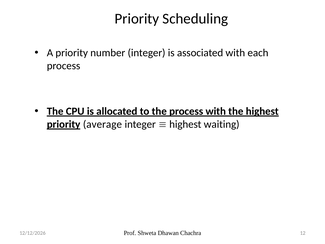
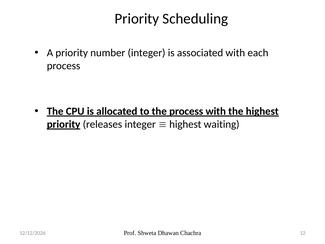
average: average -> releases (102, 124)
